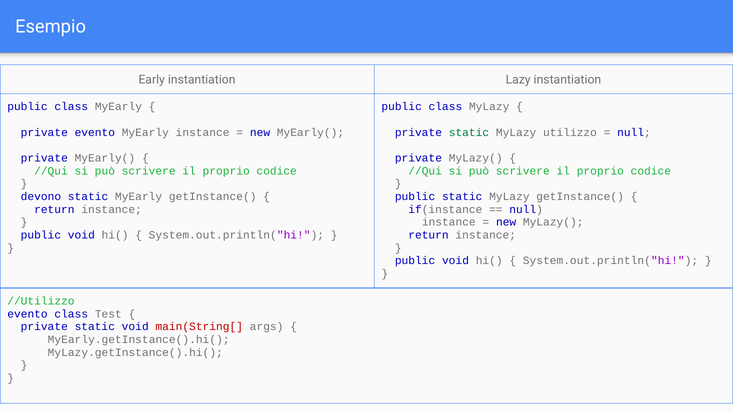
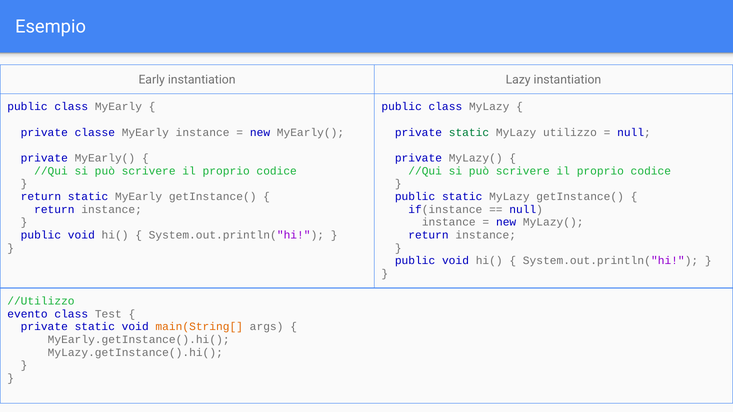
private evento: evento -> classe (95, 133)
devono: devono -> return (41, 197)
main(String[ colour: red -> orange (199, 327)
